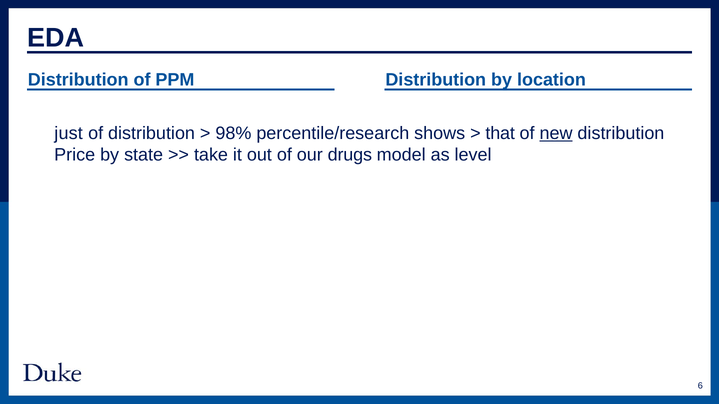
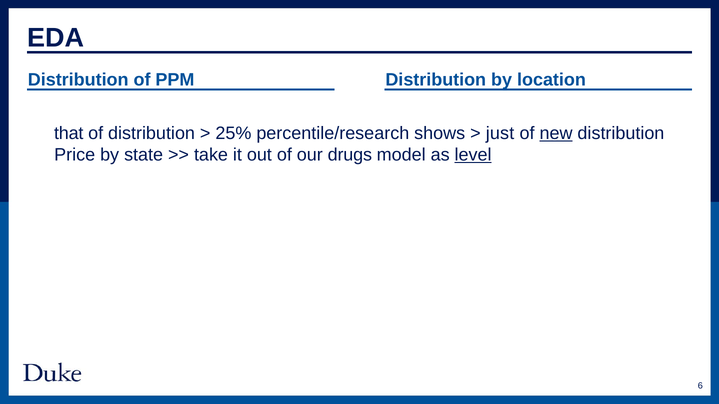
just: just -> that (69, 134)
98%: 98% -> 25% (233, 134)
that: that -> just (500, 134)
level underline: none -> present (473, 155)
